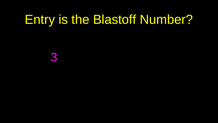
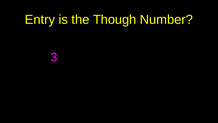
Blastoff: Blastoff -> Though (115, 20)
